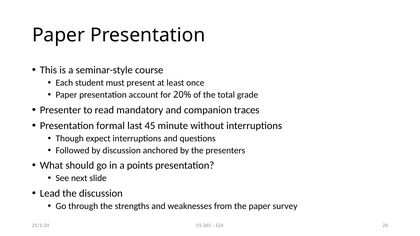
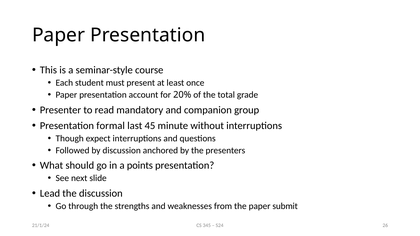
traces: traces -> group (247, 110)
survey: survey -> submit (285, 206)
